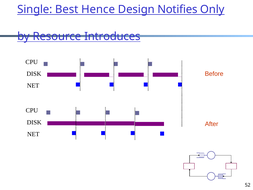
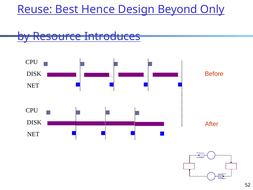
Single: Single -> Reuse (35, 9)
Notifies: Notifies -> Beyond (177, 9)
